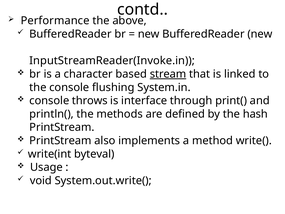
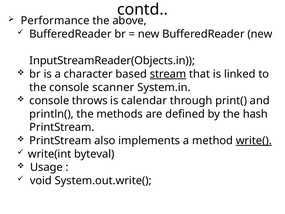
InputStreamReader(Invoke.in: InputStreamReader(Invoke.in -> InputStreamReader(Objects.in (112, 61)
flushing: flushing -> scanner (113, 87)
interface: interface -> calendar (144, 101)
write( underline: none -> present (254, 140)
